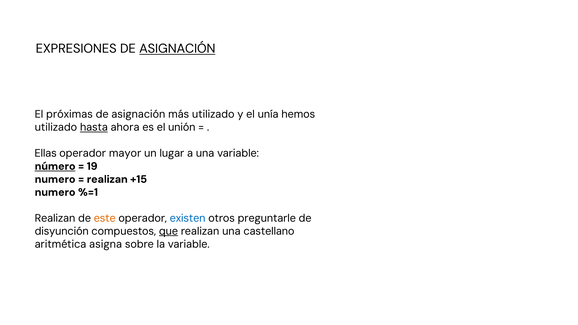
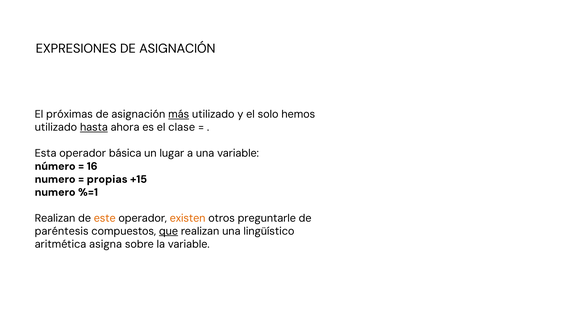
ASIGNACIÓN underline: present -> none (177, 49)
más underline: none -> present (179, 114)
unía: unía -> solo (268, 114)
unión: unión -> clase (182, 127)
Ellas: Ellas -> Esta (46, 153)
mayor: mayor -> básica (125, 153)
número underline: present -> none (55, 166)
19: 19 -> 16 (92, 166)
realizan: realizan -> propias (107, 179)
existen colour: blue -> orange (188, 218)
disyunción: disyunción -> paréntesis (62, 231)
castellano: castellano -> lingüístico (269, 231)
